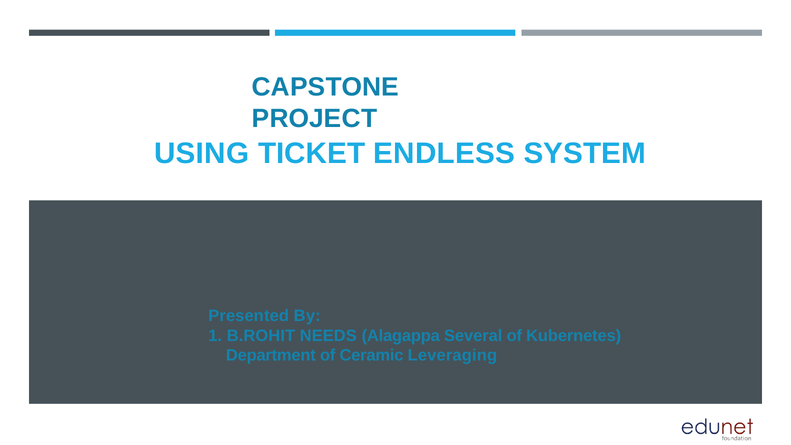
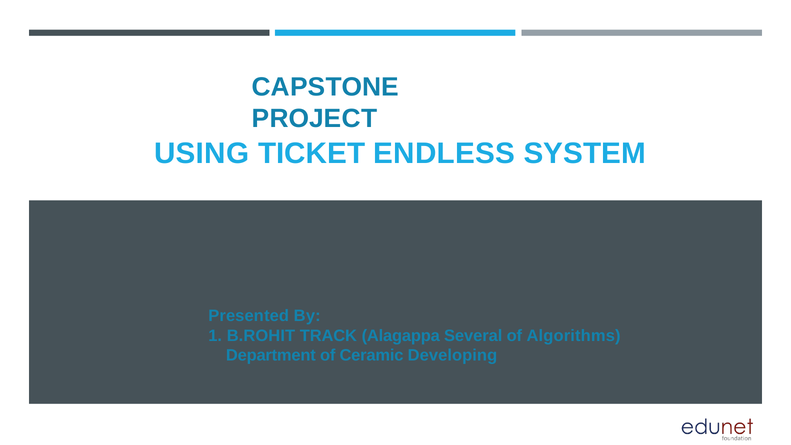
NEEDS: NEEDS -> TRACK (328, 336)
Kubernetes: Kubernetes -> Algorithms (574, 336)
Leveraging: Leveraging -> Developing (452, 355)
